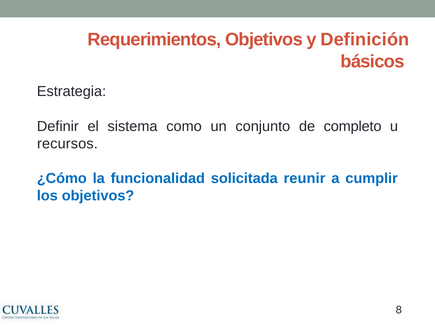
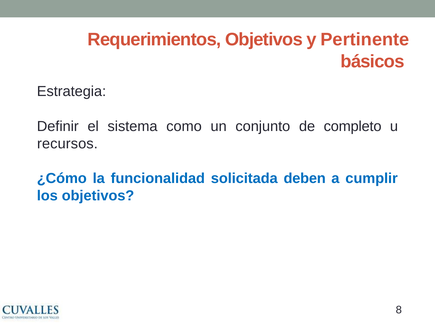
Definición: Definición -> Pertinente (365, 40)
reunir: reunir -> deben (305, 179)
